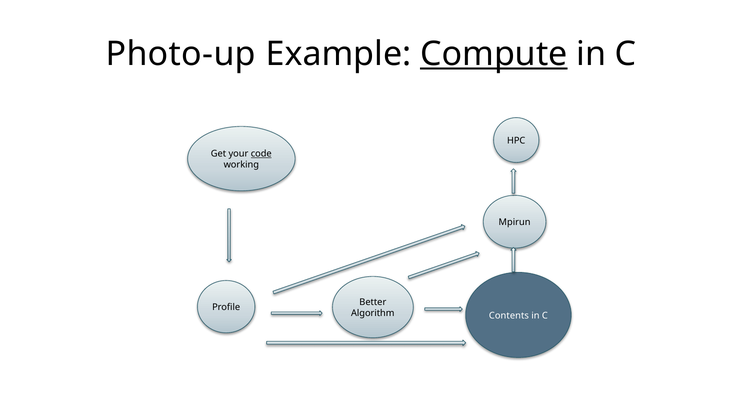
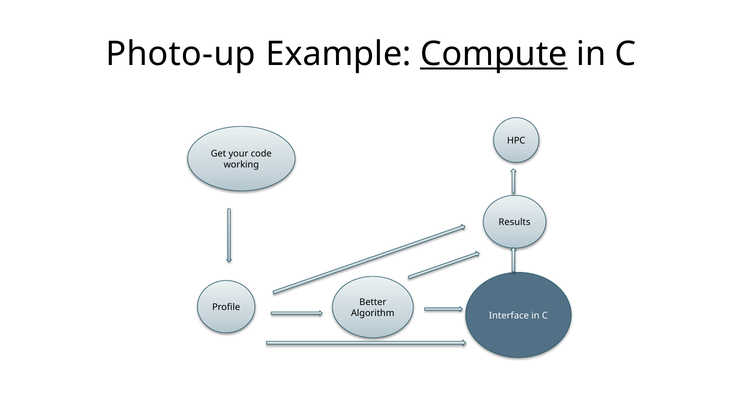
code underline: present -> none (261, 154)
Mpirun: Mpirun -> Results (515, 223)
Contents: Contents -> Interface (509, 316)
